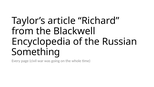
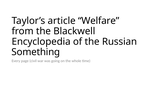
Richard: Richard -> Welfare (99, 21)
